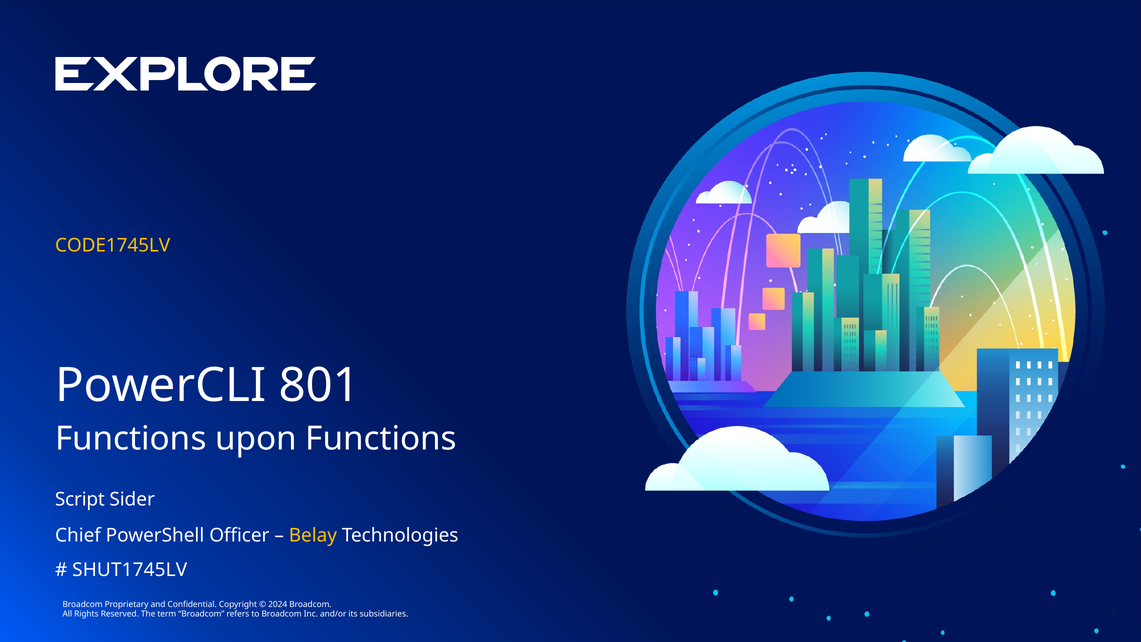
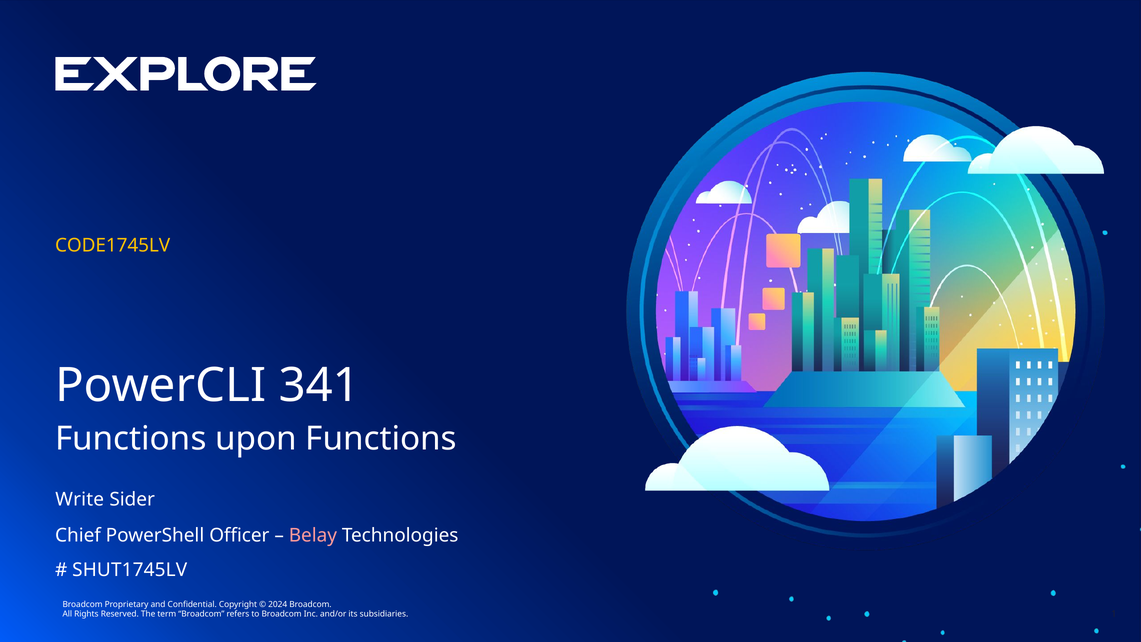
801: 801 -> 341 (319, 385)
Script: Script -> Write (80, 500)
Belay colour: yellow -> pink (313, 535)
